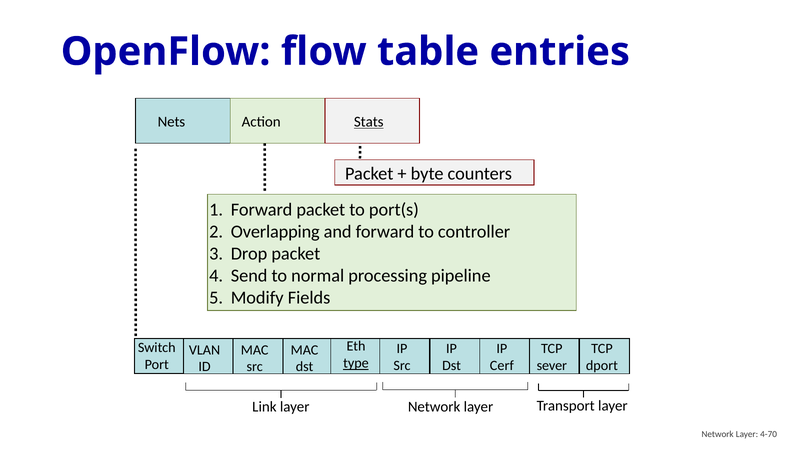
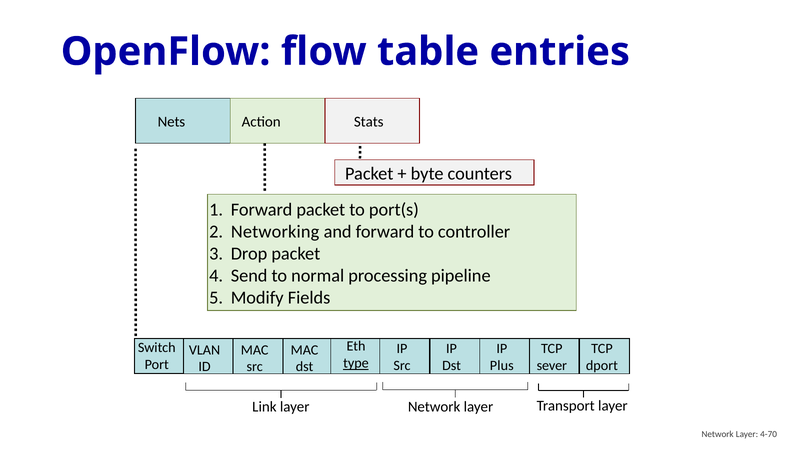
Stats underline: present -> none (369, 122)
Overlapping: Overlapping -> Networking (275, 232)
Cerf: Cerf -> Plus (502, 366)
